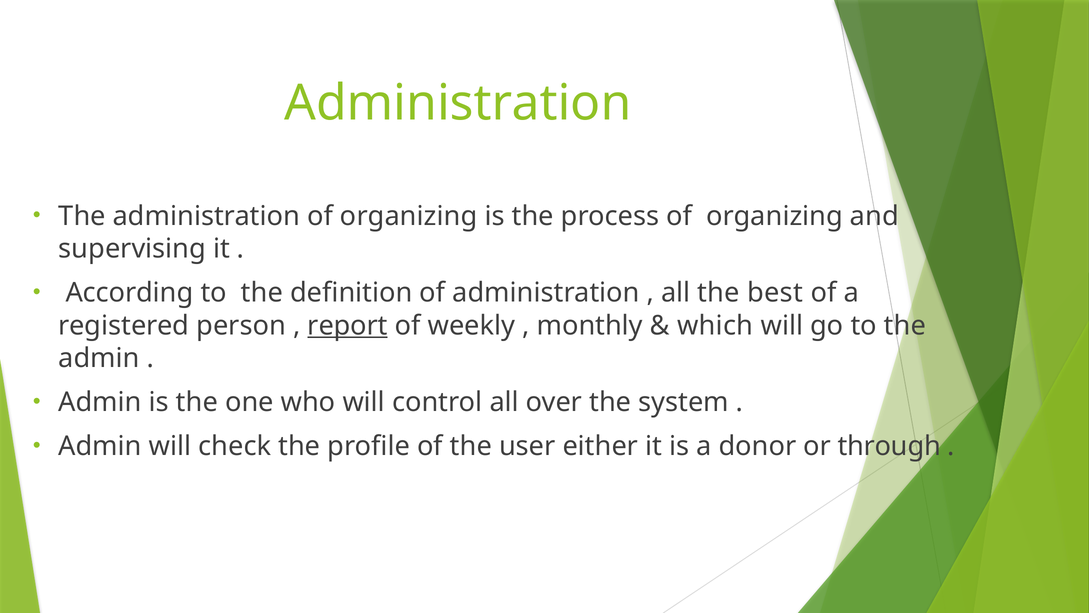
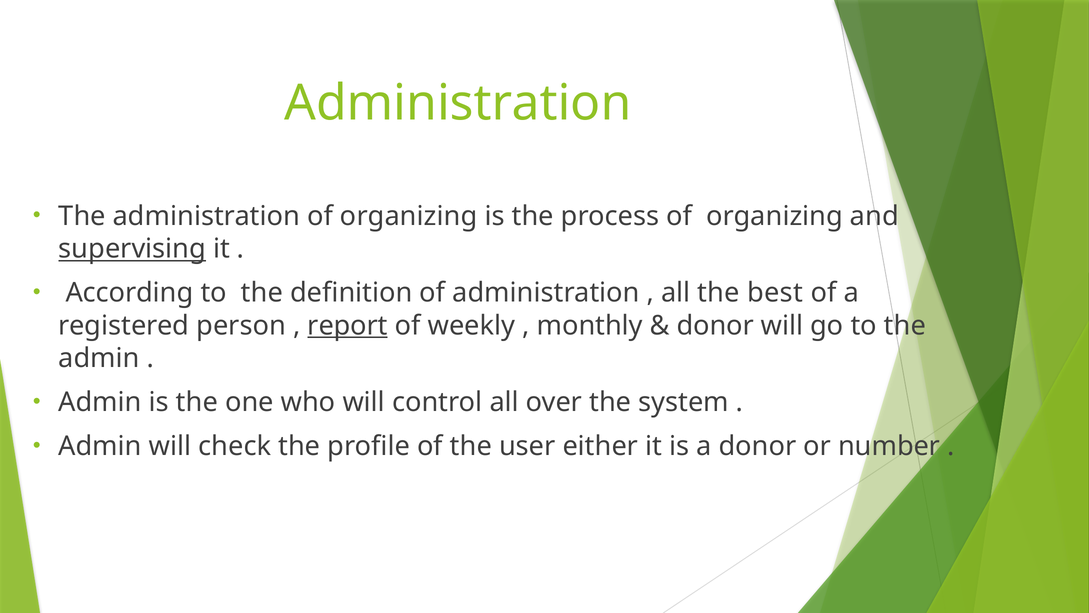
supervising underline: none -> present (132, 249)
which: which -> donor (715, 325)
through: through -> number (889, 446)
